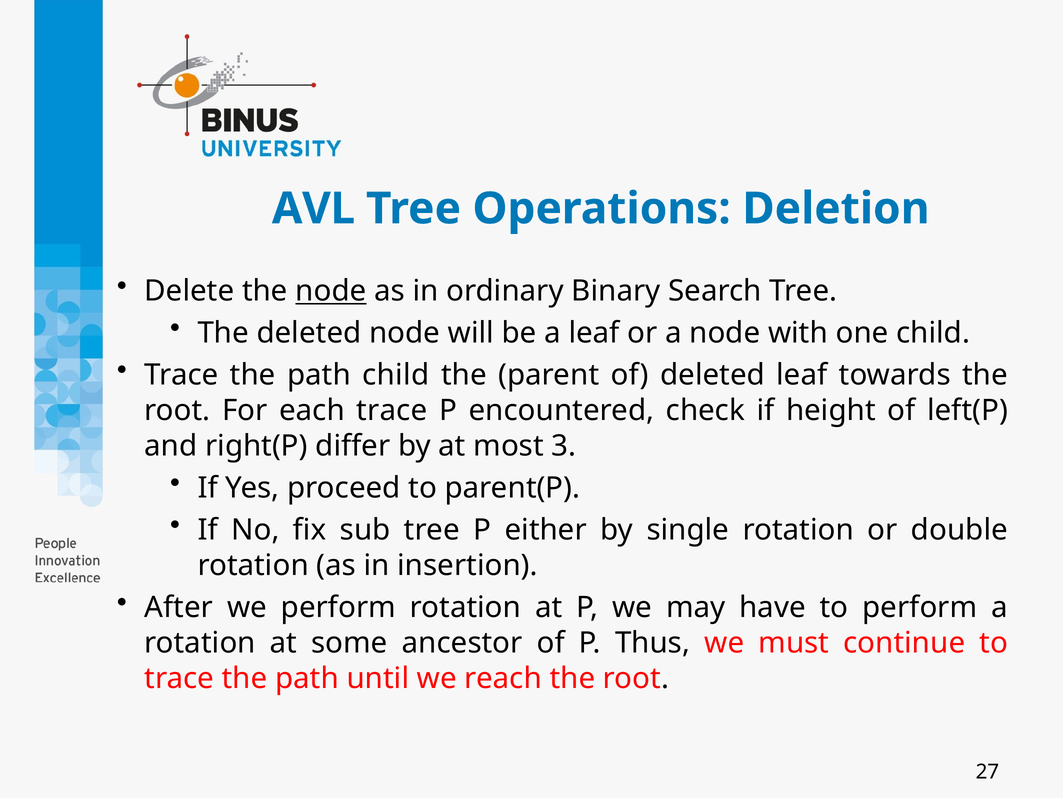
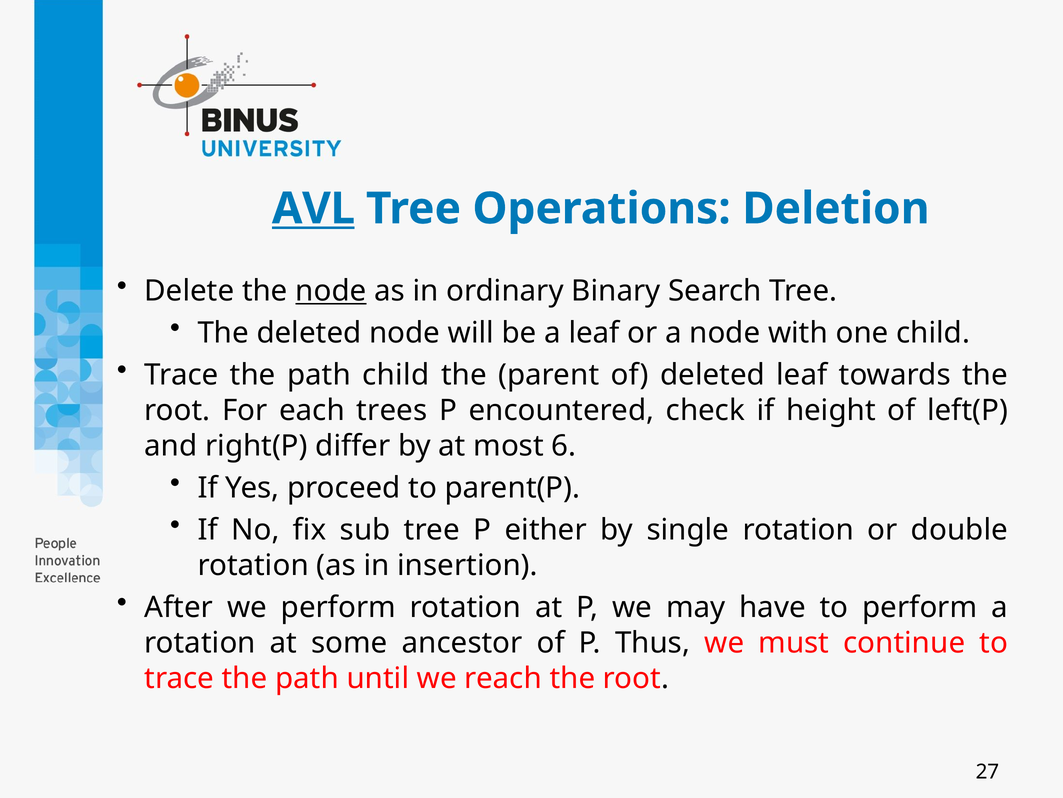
AVL underline: none -> present (313, 209)
each trace: trace -> trees (392, 410)
3: 3 -> 6 (564, 446)
